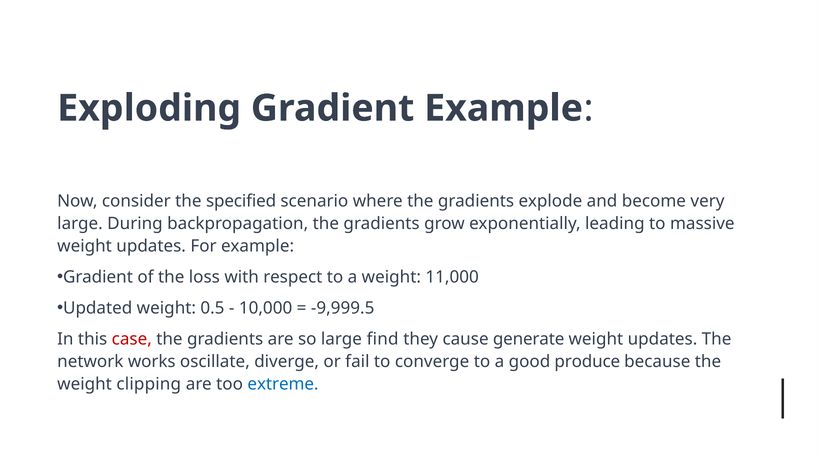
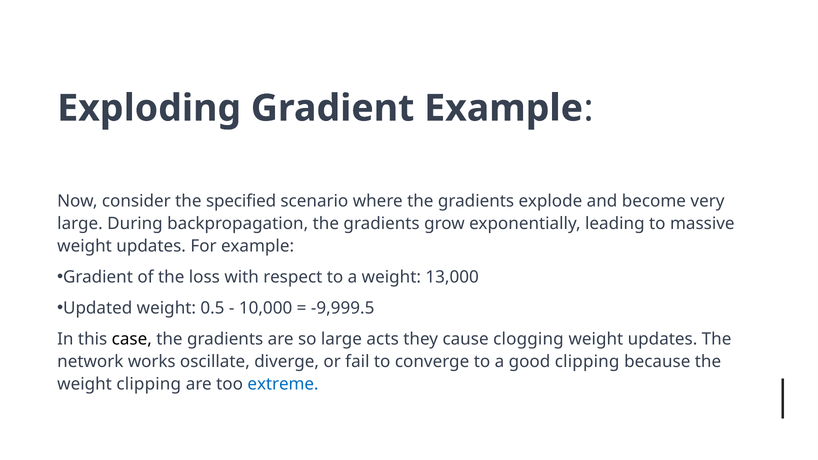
11,000: 11,000 -> 13,000 (452, 277)
case colour: red -> black (132, 339)
find: find -> acts (383, 339)
generate: generate -> clogging (528, 339)
good produce: produce -> clipping (587, 362)
